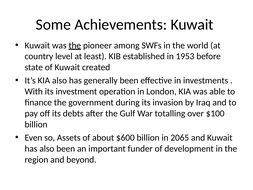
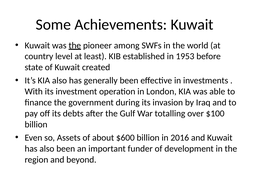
2065: 2065 -> 2016 (180, 137)
